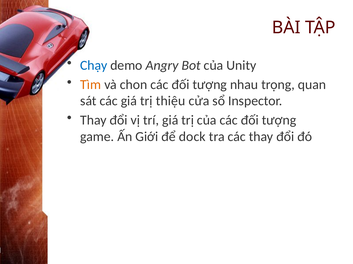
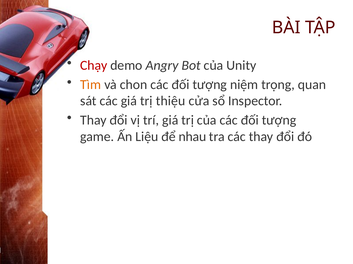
Chạy colour: blue -> red (94, 65)
nhau: nhau -> niệm (244, 85)
Giới: Giới -> Liệu (147, 137)
dock: dock -> nhau (192, 137)
